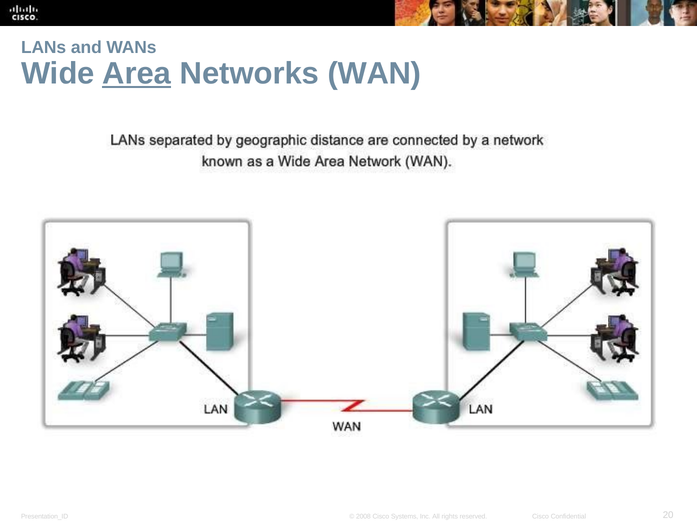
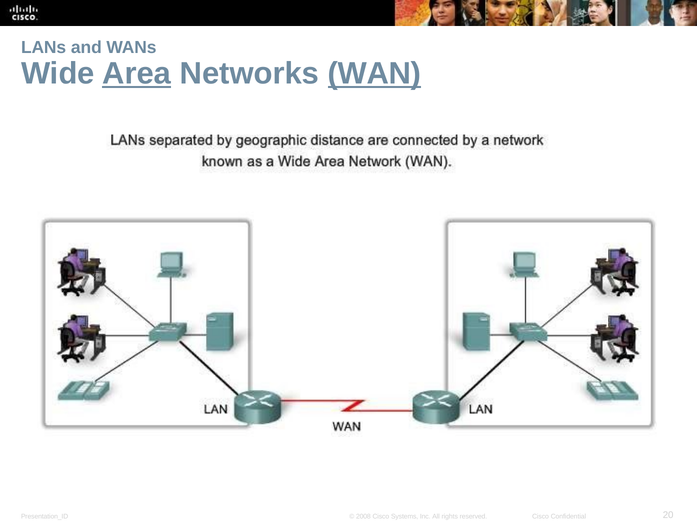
WAN underline: none -> present (375, 74)
